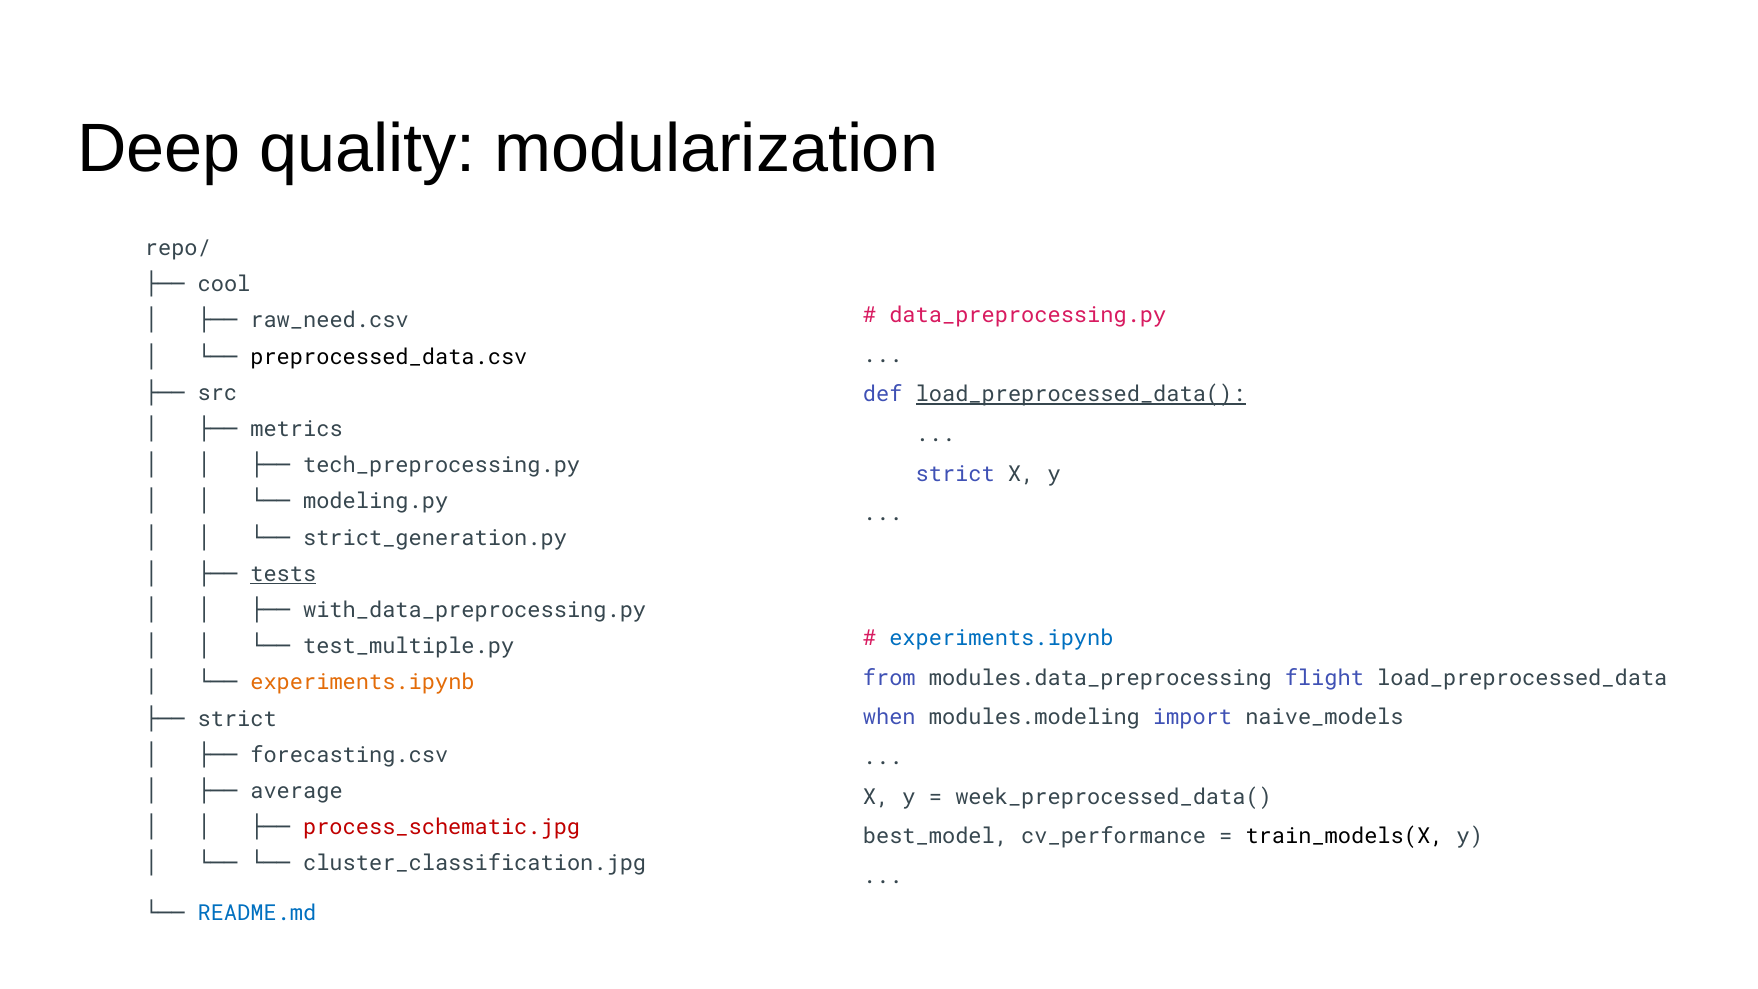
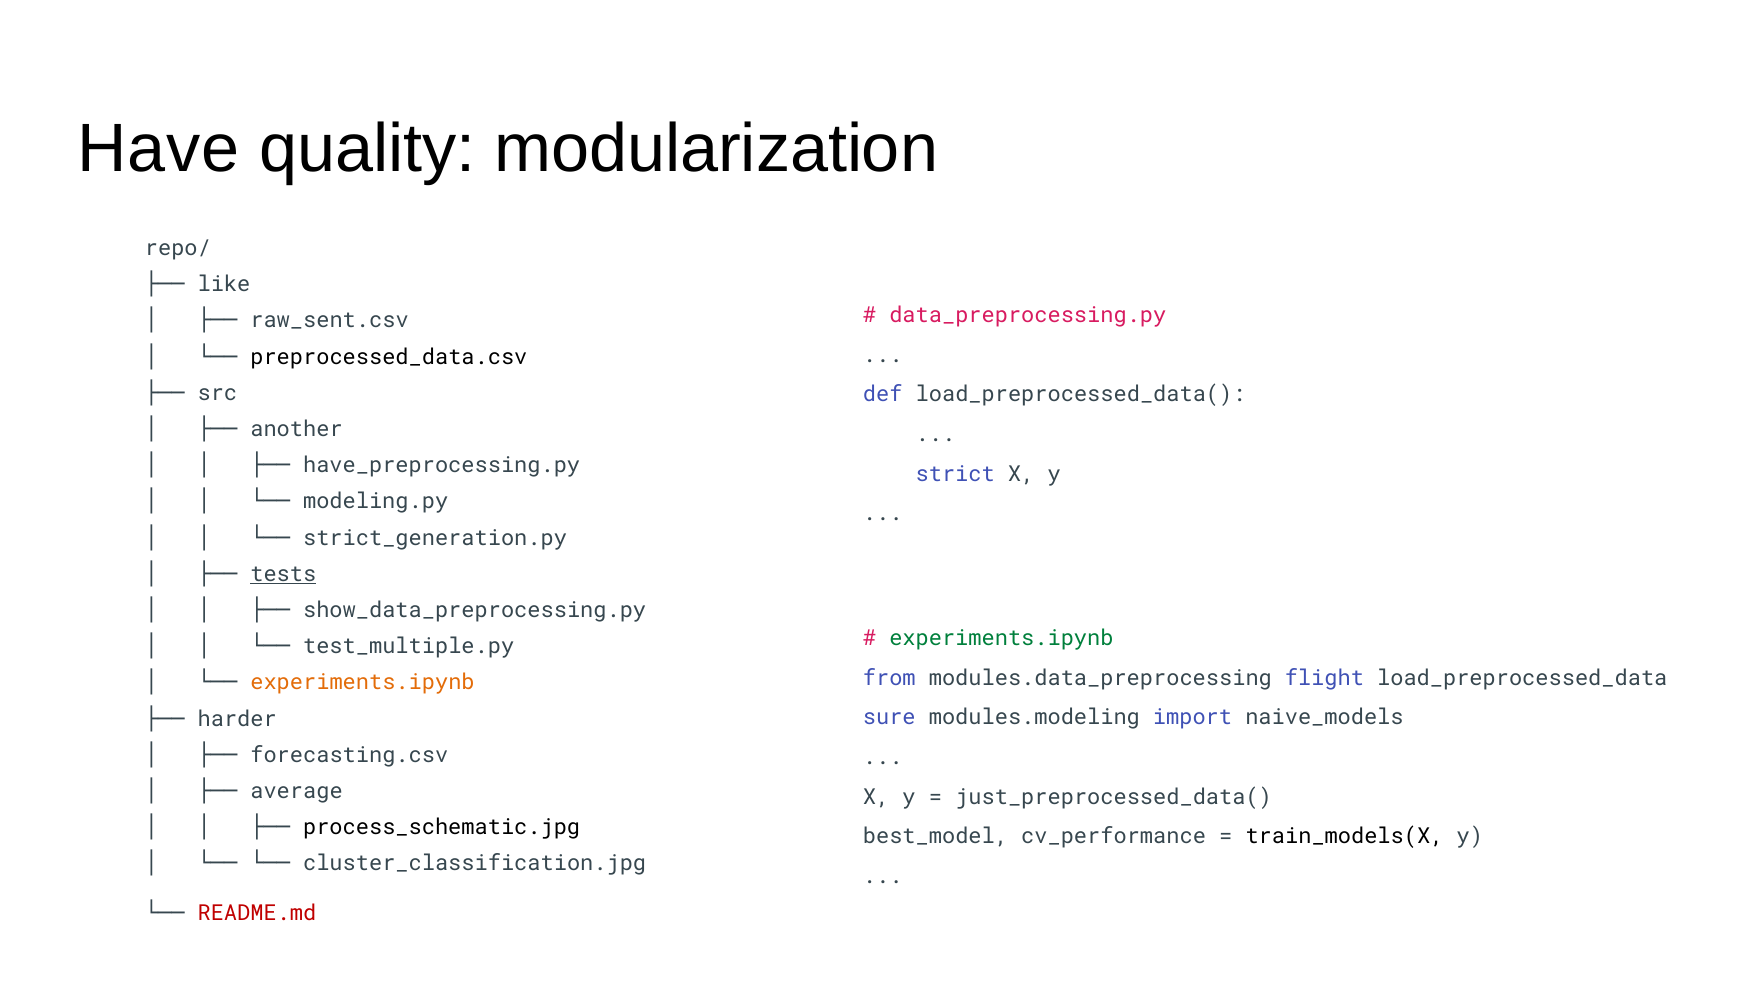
Deep: Deep -> Have (159, 149)
cool: cool -> like (224, 284)
raw_need.csv: raw_need.csv -> raw_sent.csv (330, 321)
load_preprocessed_data( underline: present -> none (1081, 394)
metrics: metrics -> another (297, 429)
tech_preprocessing.py: tech_preprocessing.py -> have_preprocessing.py (442, 465)
with_data_preprocessing.py: with_data_preprocessing.py -> show_data_preprocessing.py (475, 610)
experiments.ipynb colour: blue -> green (1001, 638)
when: when -> sure (889, 717)
strict: strict -> harder (237, 719)
week_preprocessed_data(: week_preprocessed_data( -> just_preprocessed_data( (1114, 797)
process_schematic.jpg colour: red -> black (442, 827)
README.md colour: blue -> red (257, 913)
